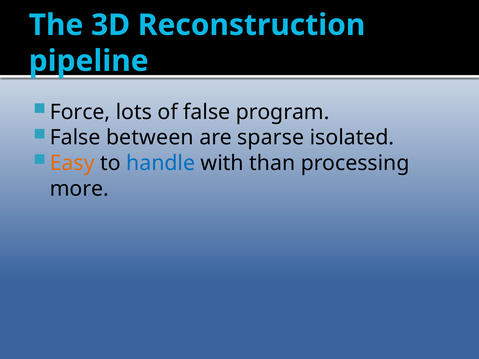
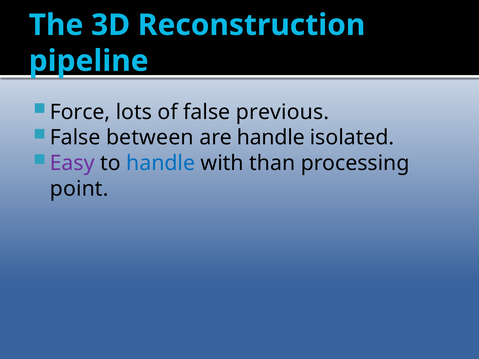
program: program -> previous (283, 112)
are sparse: sparse -> handle (271, 138)
Easy colour: orange -> purple (72, 163)
more: more -> point (79, 189)
